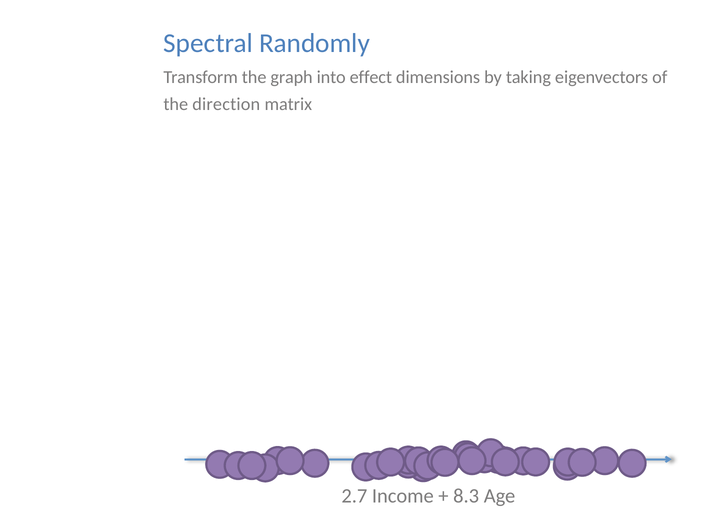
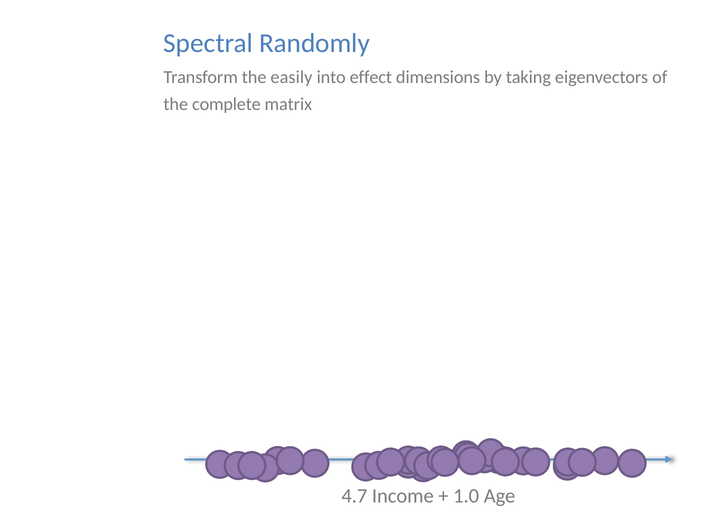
graph: graph -> easily (291, 77)
direction: direction -> complete (226, 104)
2.7: 2.7 -> 4.7 (354, 496)
8.3: 8.3 -> 1.0 (466, 496)
